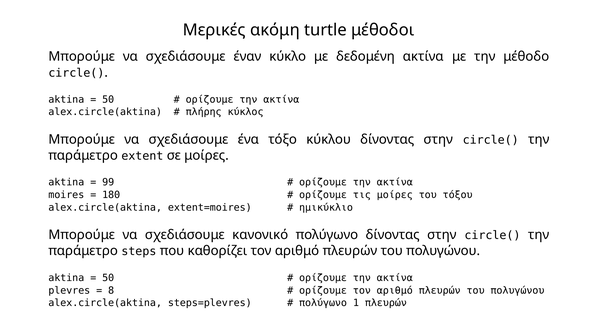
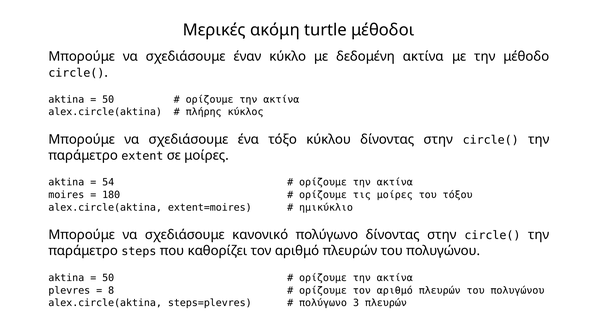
99: 99 -> 54 (108, 182)
1: 1 -> 3 (356, 303)
